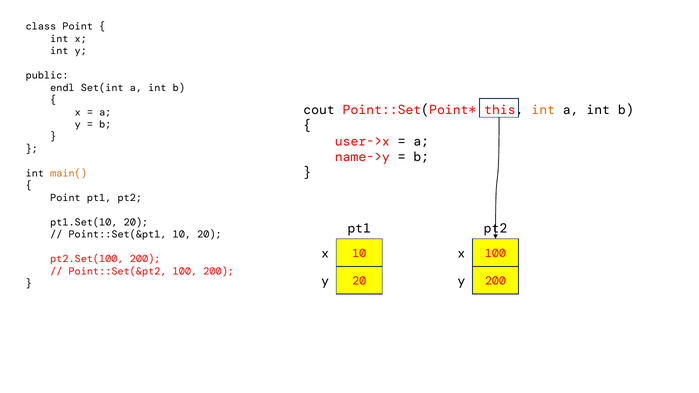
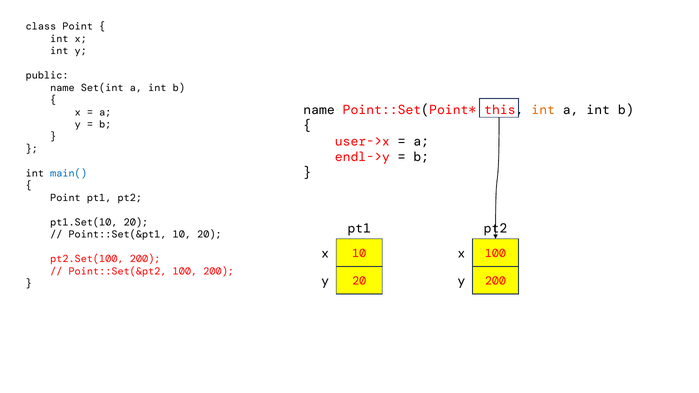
endl: endl -> name (62, 88)
cout: cout -> name (319, 110)
name->y: name->y -> endl->y (362, 157)
main( colour: orange -> blue (69, 173)
